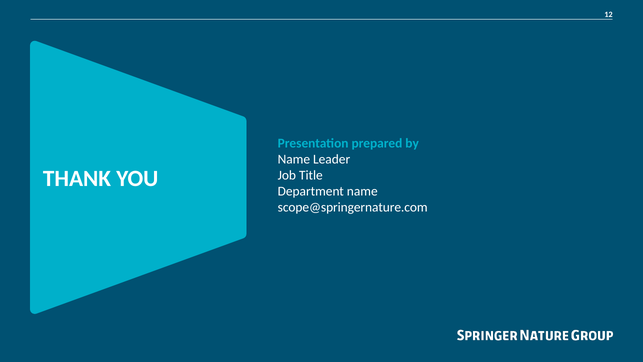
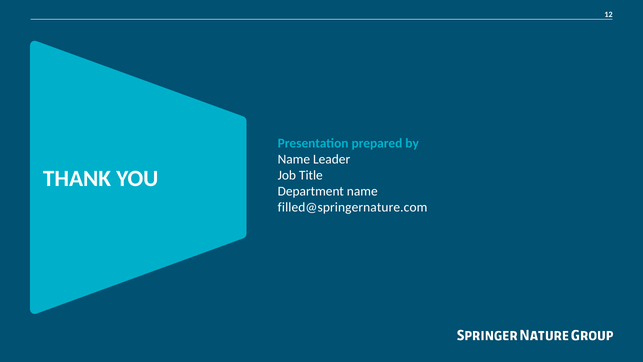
scope@springernature.com: scope@springernature.com -> filled@springernature.com (353, 207)
